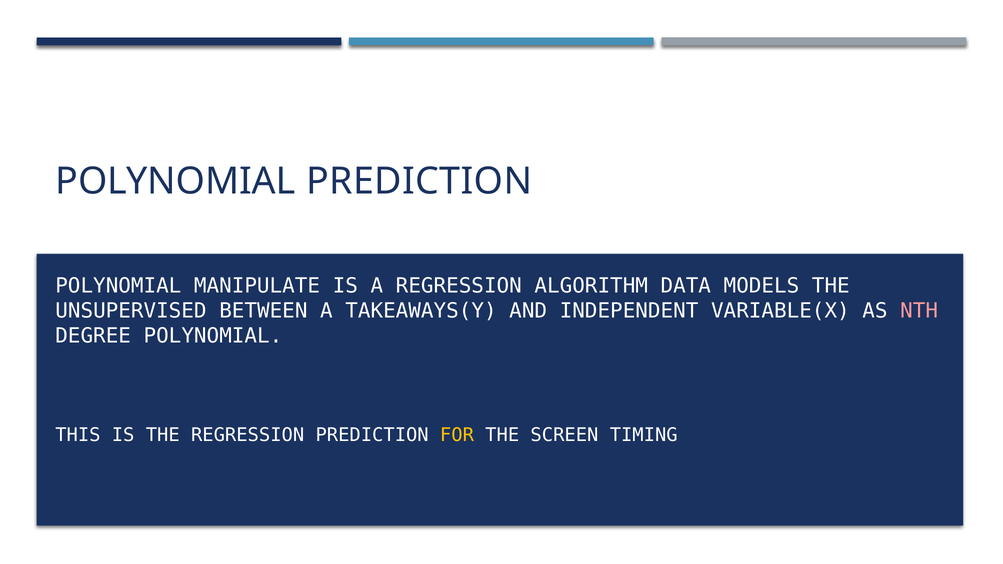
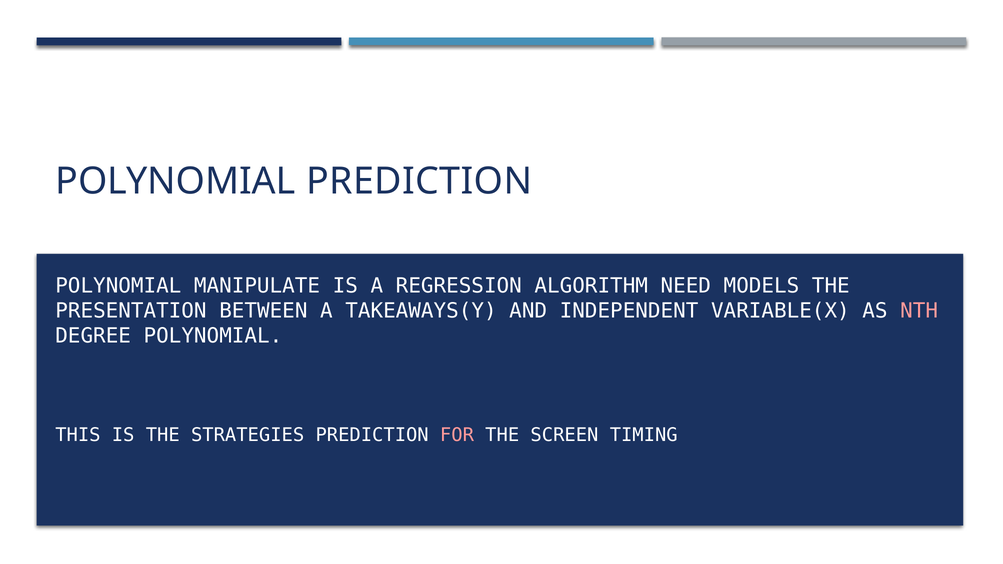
DATA: DATA -> NEED (686, 286)
UNSUPERVISED: UNSUPERVISED -> PRESENTATION (131, 311)
THE REGRESSION: REGRESSION -> STRATEGIES (248, 435)
FOR colour: yellow -> pink (457, 435)
